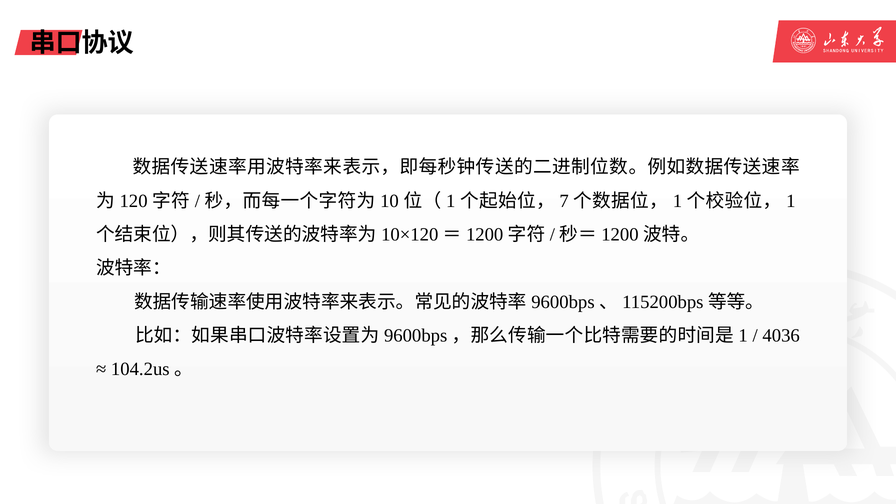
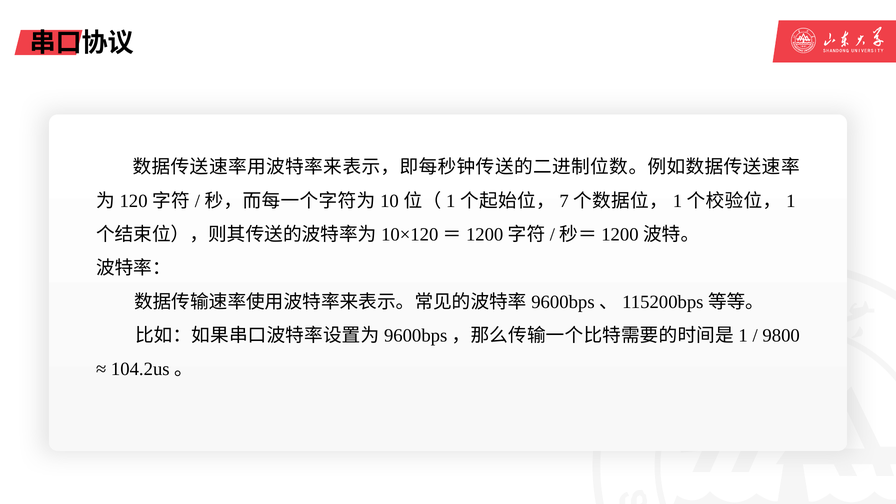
4036: 4036 -> 9800 (781, 336)
